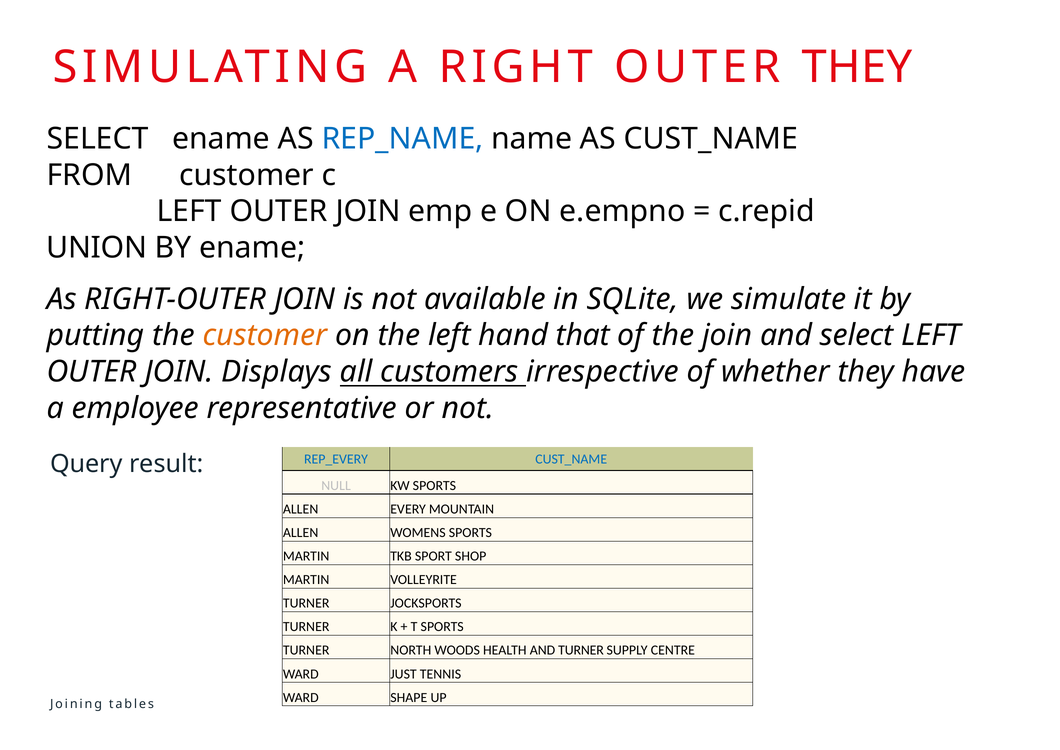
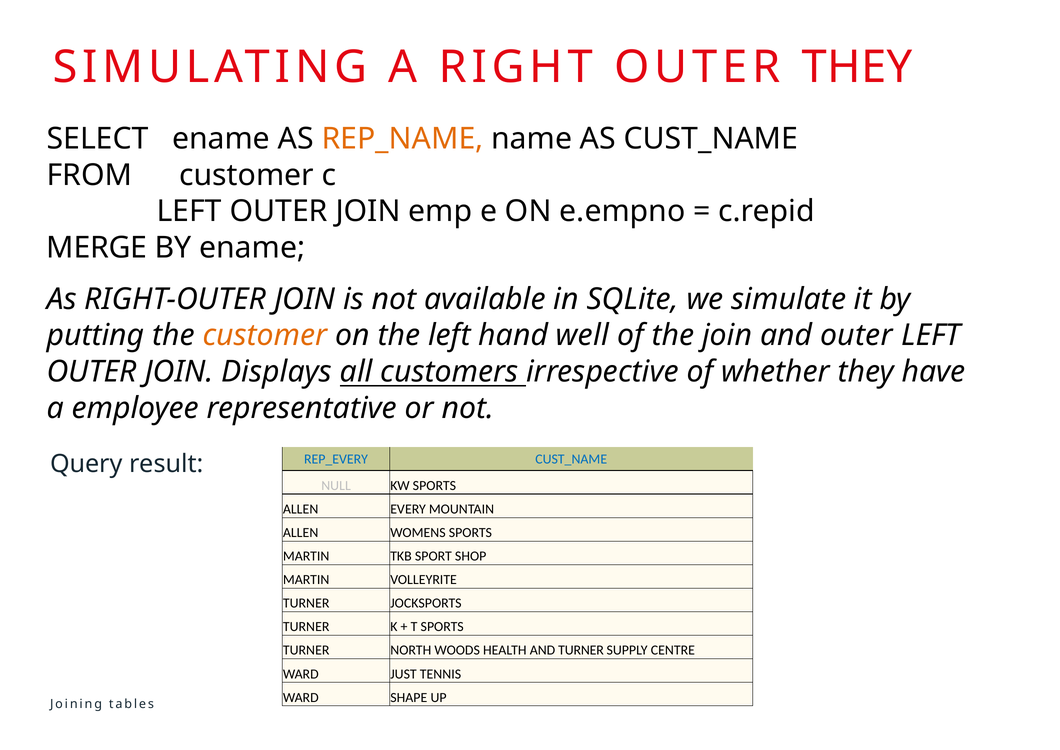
REP_NAME colour: blue -> orange (402, 139)
UNION: UNION -> MERGE (97, 248)
that: that -> well (583, 335)
and select: select -> outer (856, 335)
